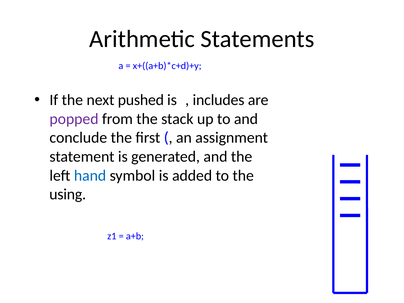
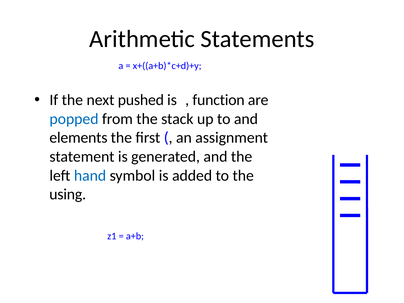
includes: includes -> function (219, 100)
popped colour: purple -> blue (74, 119)
conclude: conclude -> elements (78, 138)
